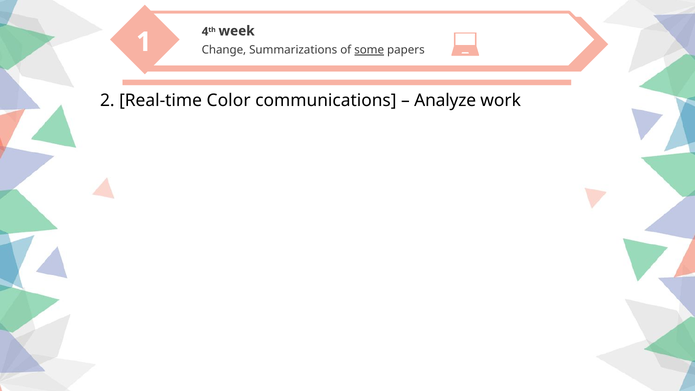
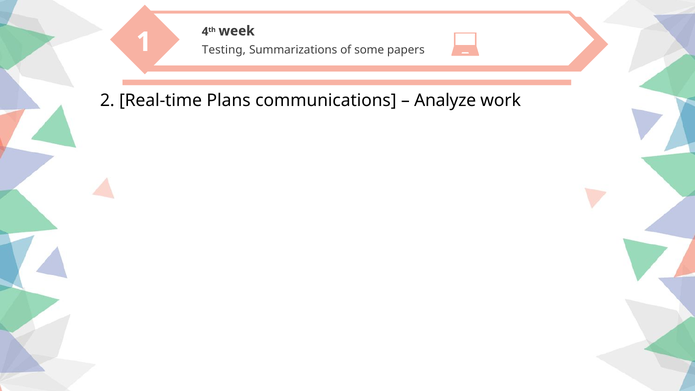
Change: Change -> Testing (224, 50)
some underline: present -> none (369, 50)
Color: Color -> Plans (229, 101)
